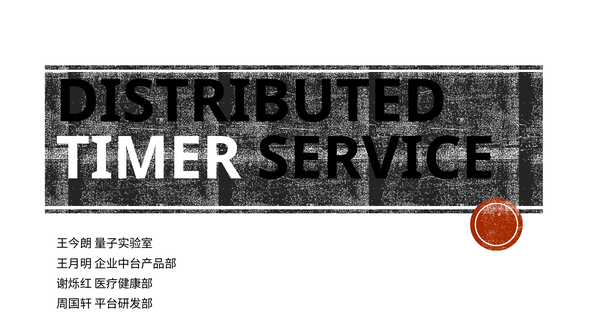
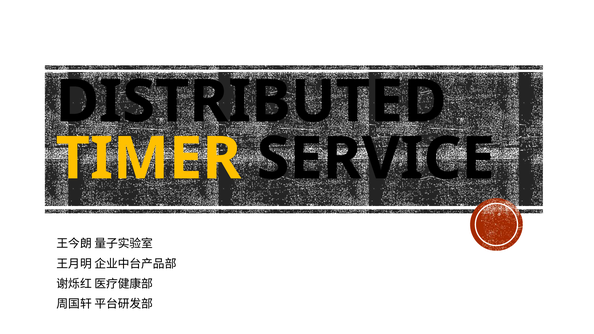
TIMER colour: white -> yellow (148, 159)
